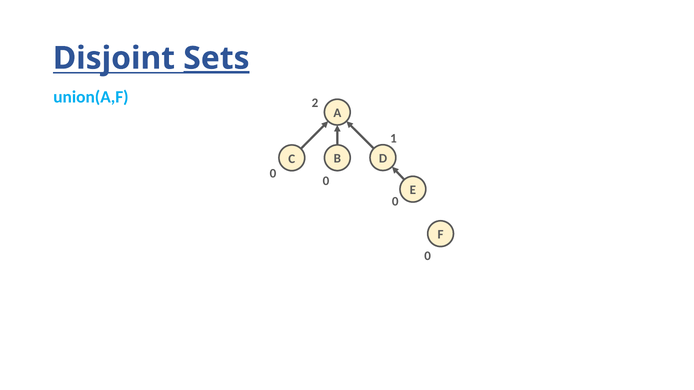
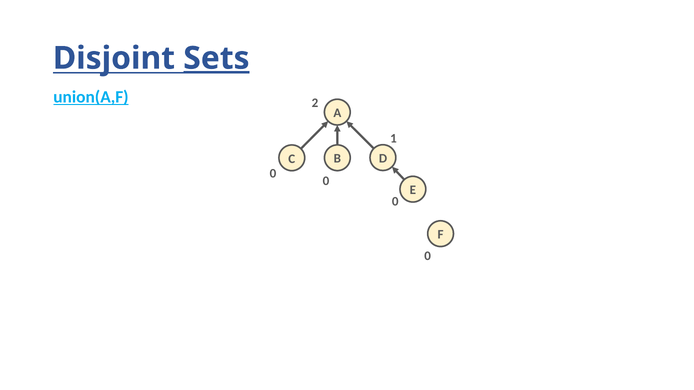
union(A,F underline: none -> present (91, 97)
